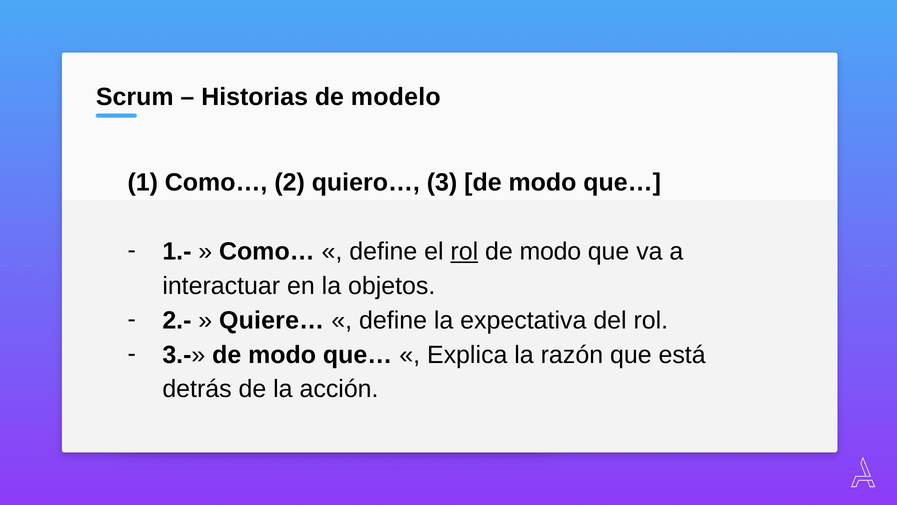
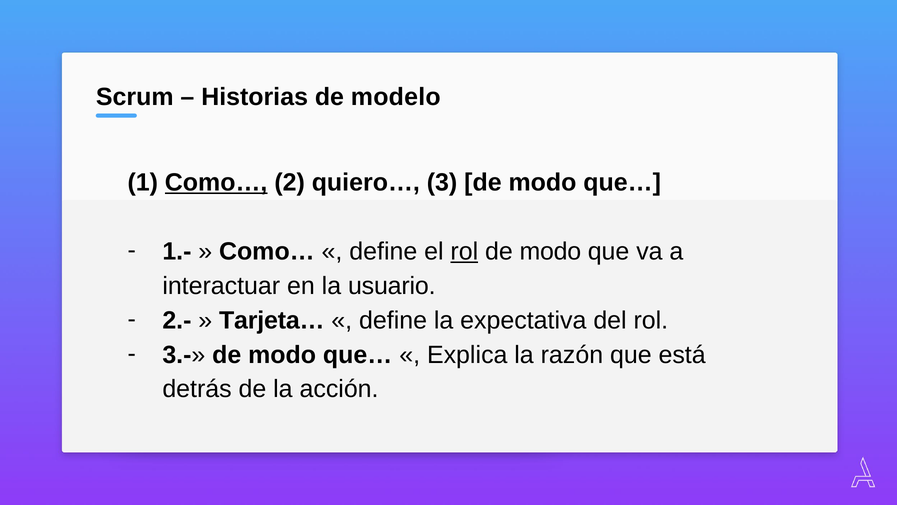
Como… underline: none -> present (216, 183)
objetos: objetos -> usuario (392, 286)
Quiere…: Quiere… -> Tarjeta… (272, 320)
